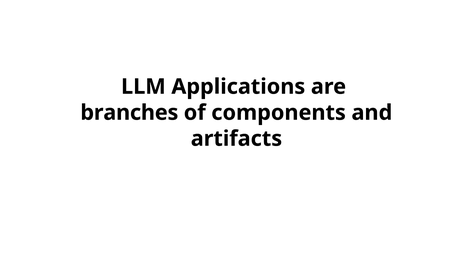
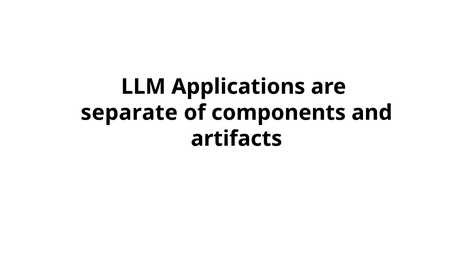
branches: branches -> separate (129, 113)
